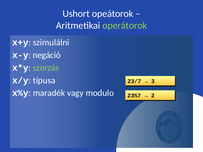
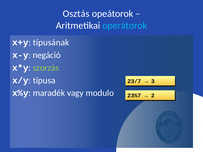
Ushort: Ushort -> Osztás (76, 14)
operátorok colour: light green -> light blue (125, 26)
szimulálni: szimulálni -> típusának (51, 43)
